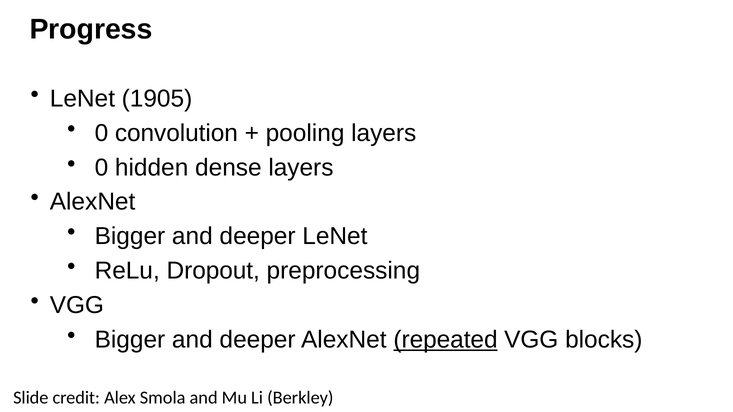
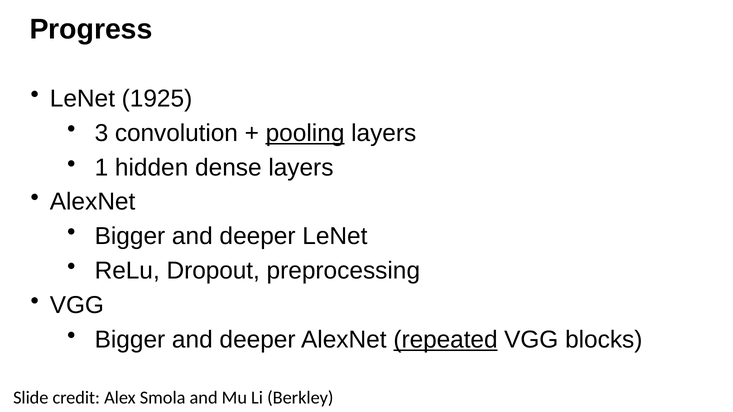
1905: 1905 -> 1925 (157, 99)
0: 0 -> 3 (101, 133)
pooling underline: none -> present (305, 133)
0: 0 -> 1 (101, 168)
